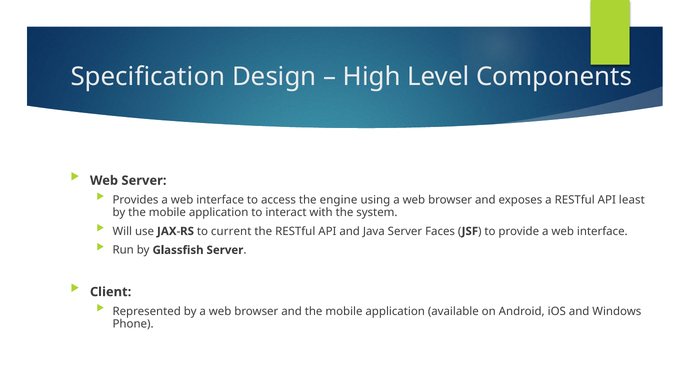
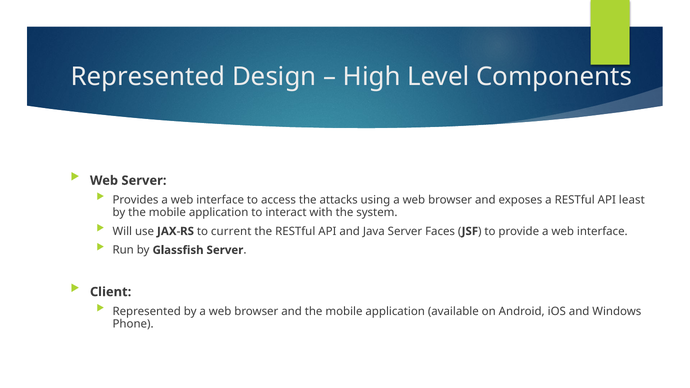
Specification: Specification -> Represented (148, 77)
engine: engine -> attacks (339, 200)
